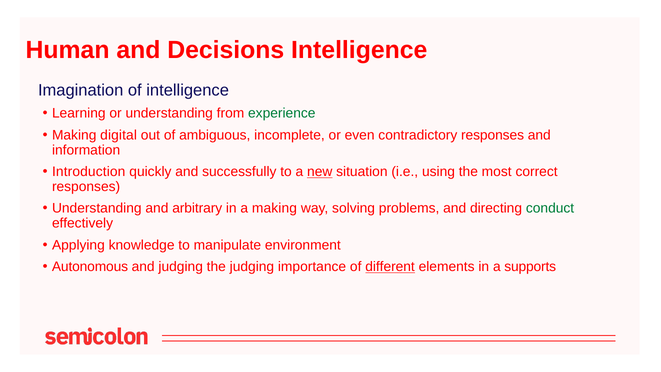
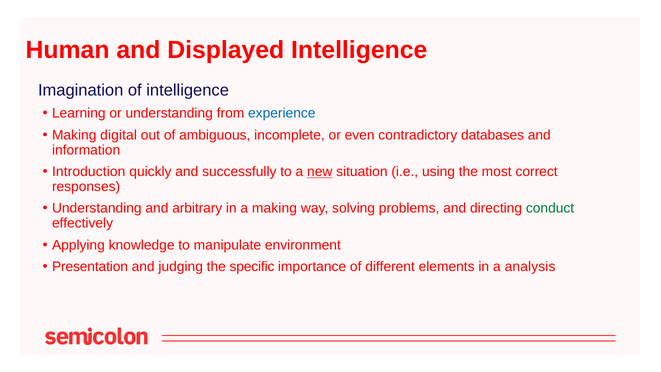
Decisions: Decisions -> Displayed (226, 50)
experience colour: green -> blue (282, 113)
contradictory responses: responses -> databases (493, 135)
Autonomous: Autonomous -> Presentation (90, 267)
the judging: judging -> specific (252, 267)
different underline: present -> none (390, 267)
supports: supports -> analysis (530, 267)
